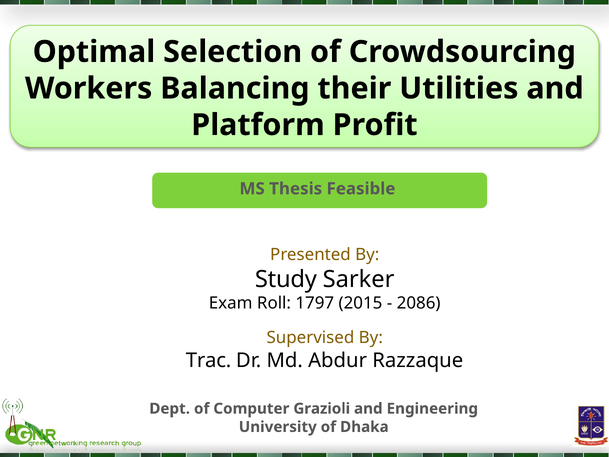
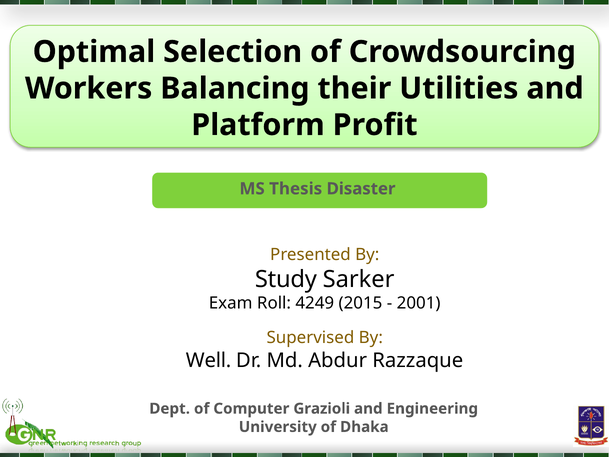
Feasible: Feasible -> Disaster (361, 189)
1797: 1797 -> 4249 (315, 303)
2086: 2086 -> 2001 (419, 303)
Trac: Trac -> Well (209, 360)
